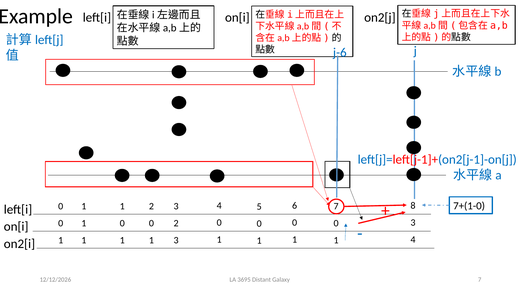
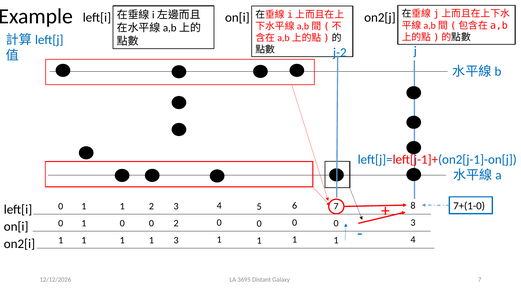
j-6: j-6 -> j-2 (340, 52)
